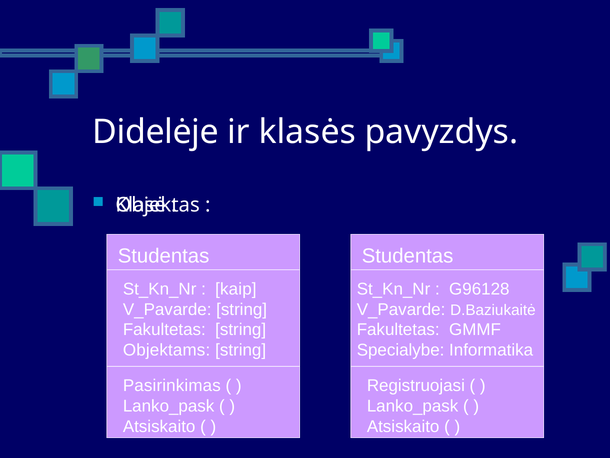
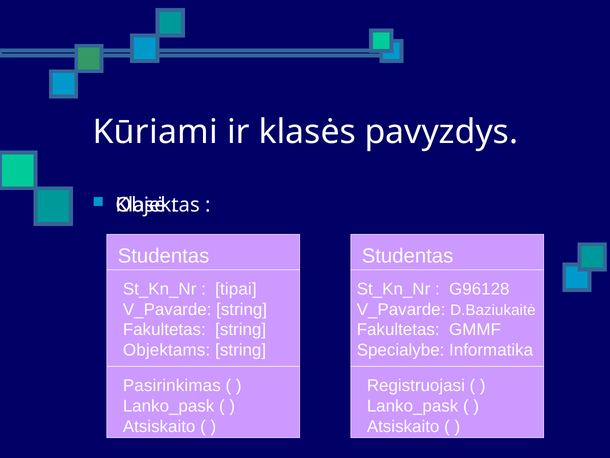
Didelėje: Didelėje -> Kūriami (155, 132)
kaip: kaip -> tipai (236, 289)
